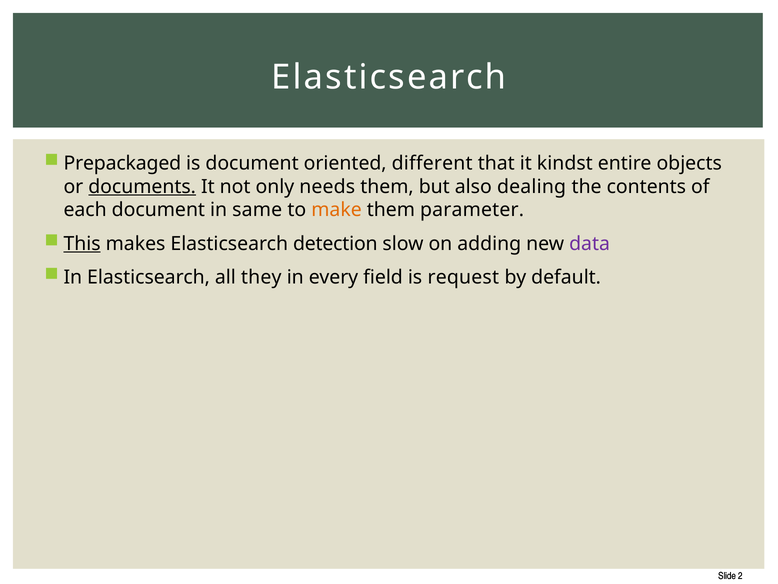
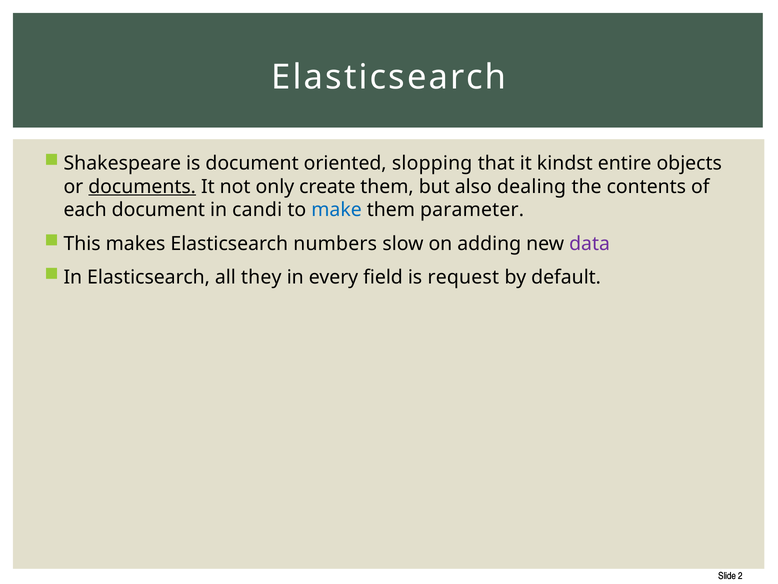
Prepackaged: Prepackaged -> Shakespeare (122, 163)
different: different -> slopping (432, 163)
needs: needs -> create (327, 187)
same: same -> candi (257, 210)
make colour: orange -> blue (337, 210)
This underline: present -> none (82, 244)
detection: detection -> numbers (335, 244)
